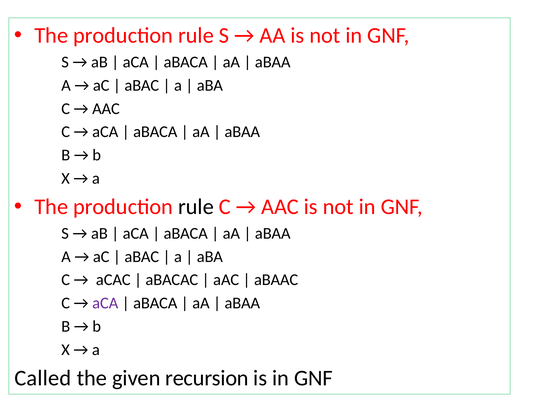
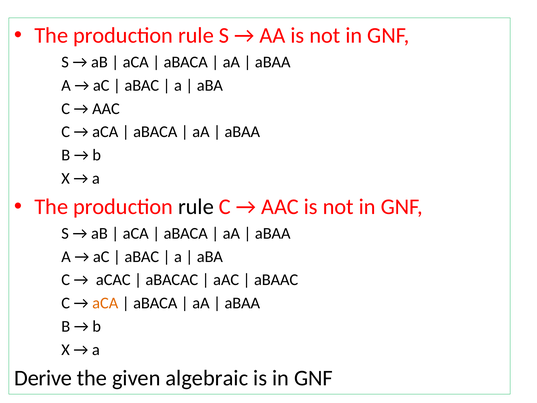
aCA colour: purple -> orange (105, 303)
Called: Called -> Derive (43, 378)
recursion: recursion -> algebraic (207, 378)
